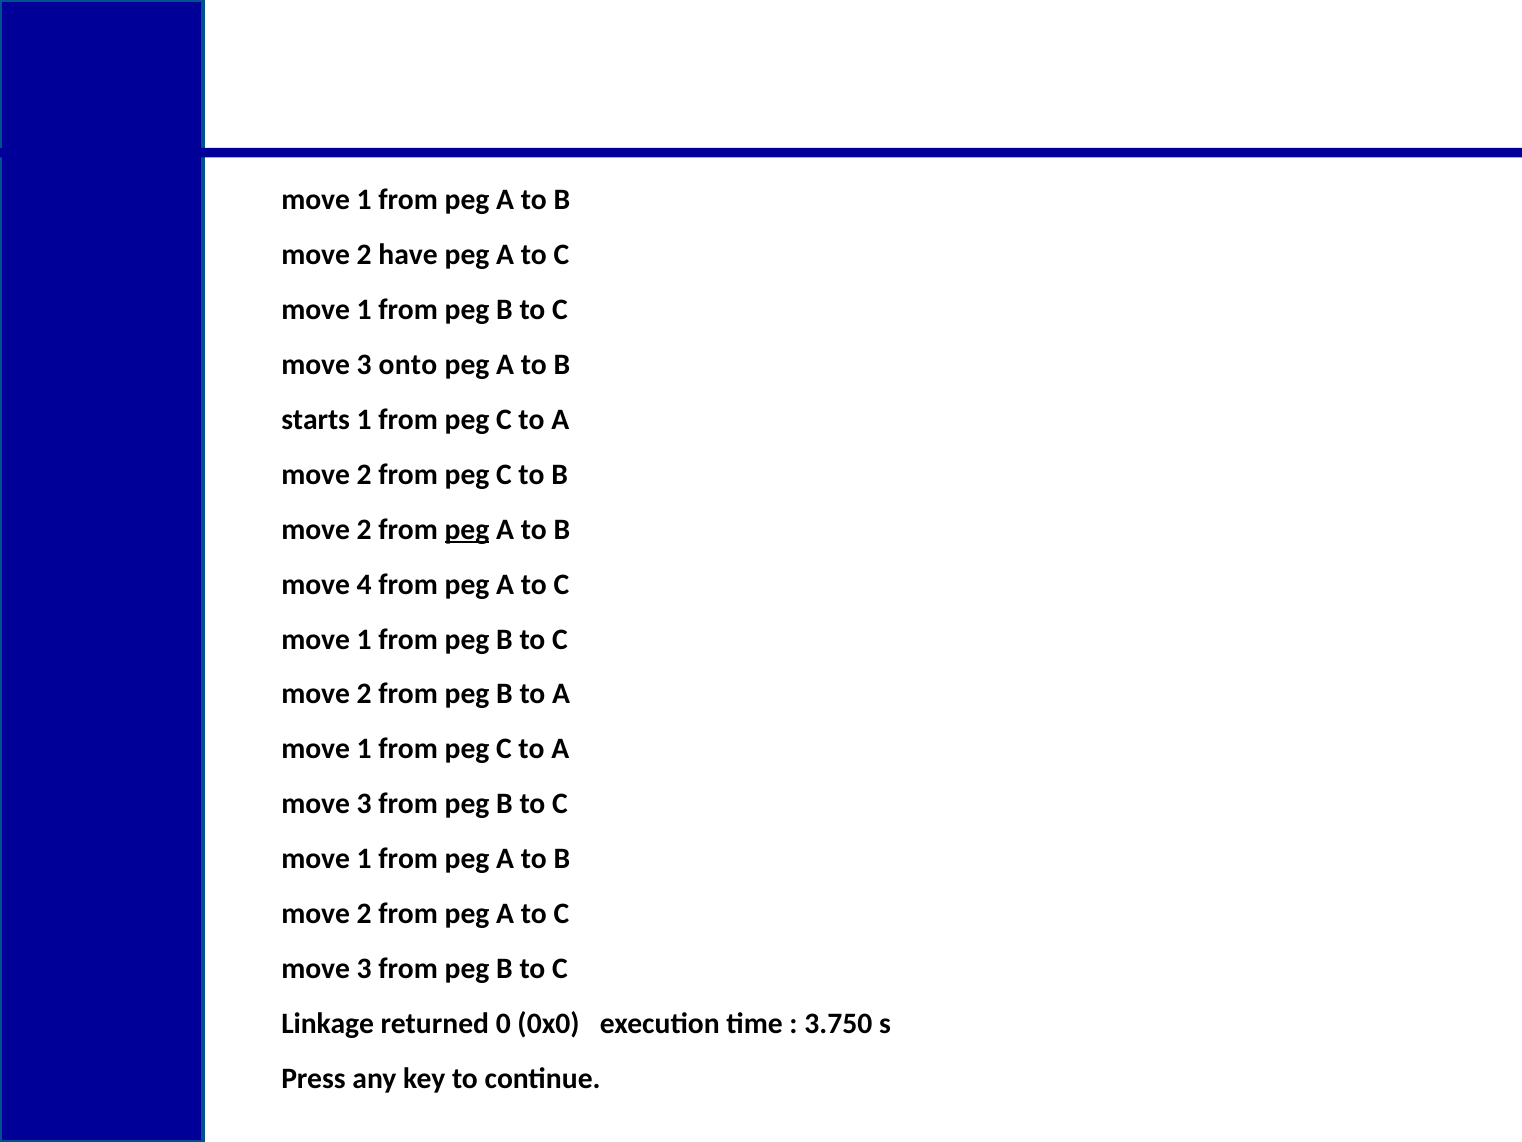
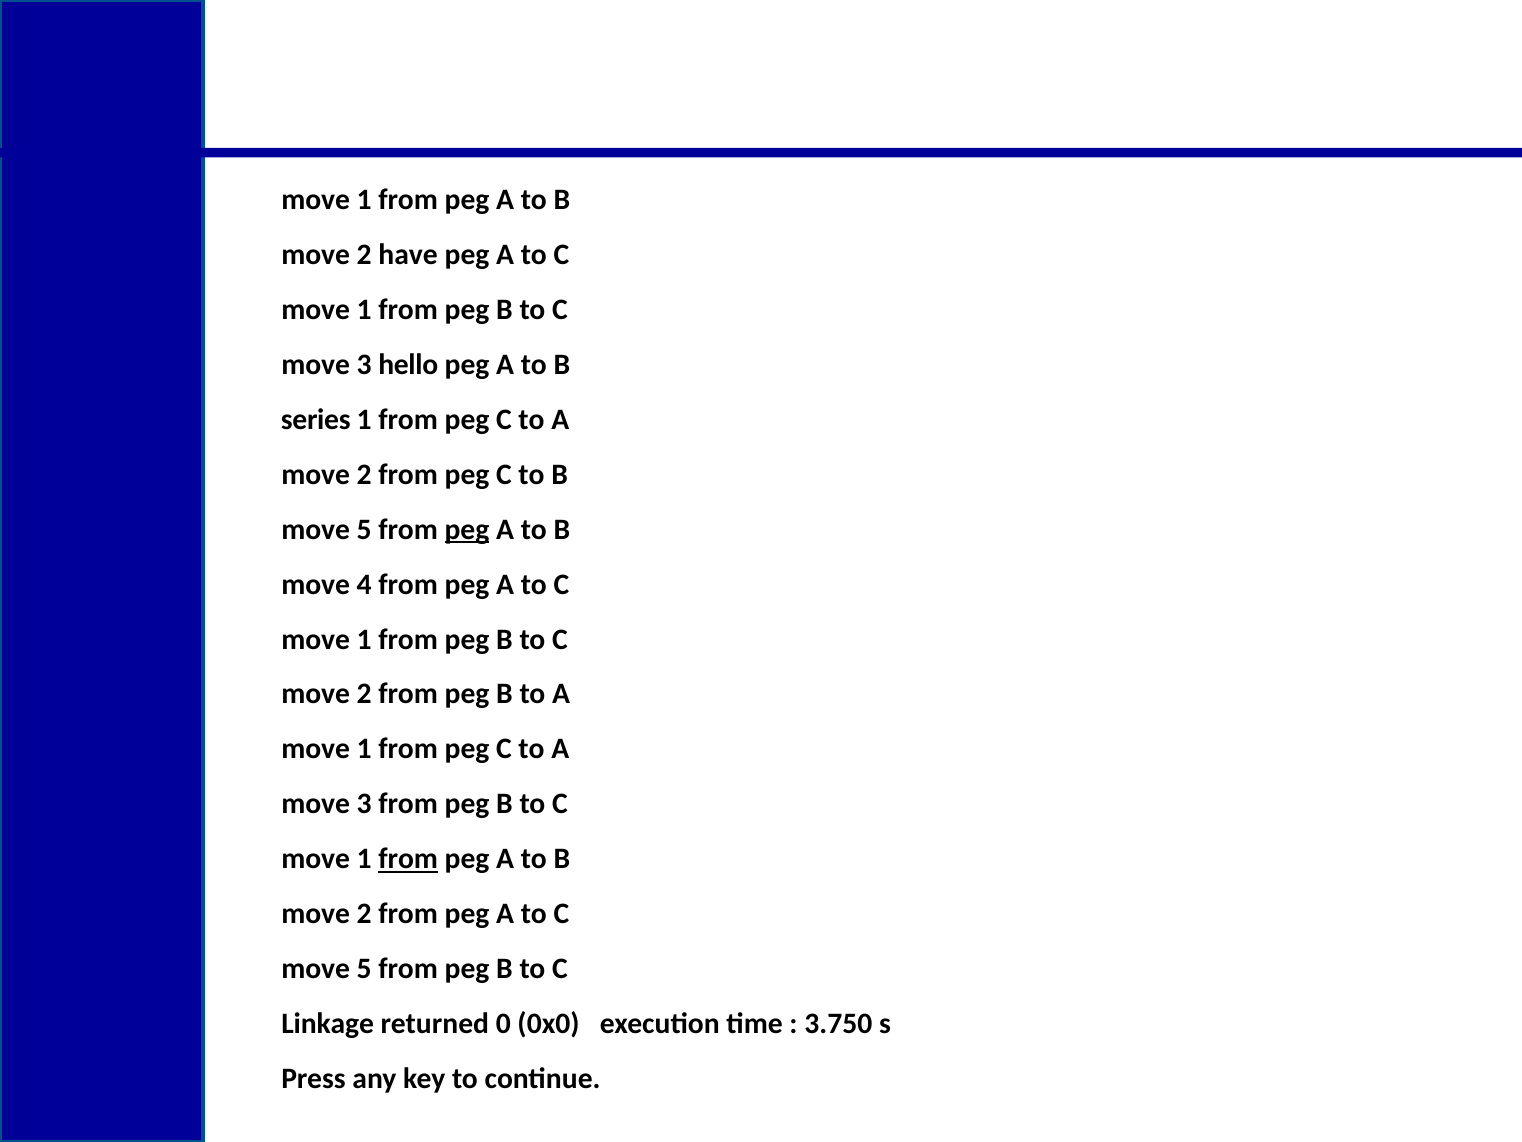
onto: onto -> hello (408, 365)
starts: starts -> series (316, 419)
2: 2 -> 5 (364, 529)
from underline: none -> present (408, 859)
3: 3 -> 5 (364, 968)
